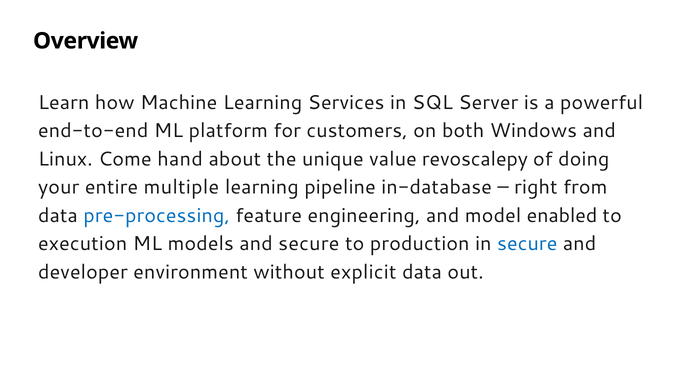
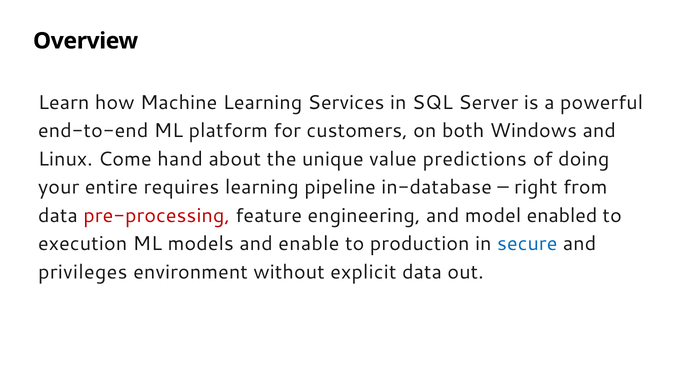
revoscalepy: revoscalepy -> predictions (475, 159)
multiple: multiple -> requires (181, 187)
pre-processing colour: blue -> red (157, 216)
and secure: secure -> enable (309, 244)
developer: developer -> privileges (83, 272)
